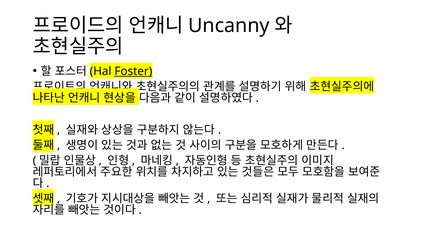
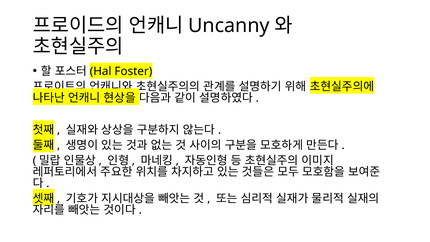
Foster underline: present -> none (133, 71)
